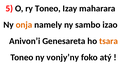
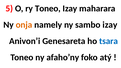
sambo izao: izao -> izay (110, 25)
tsara colour: orange -> blue (109, 41)
vonjy’ny: vonjy’ny -> afaho’ny (63, 57)
